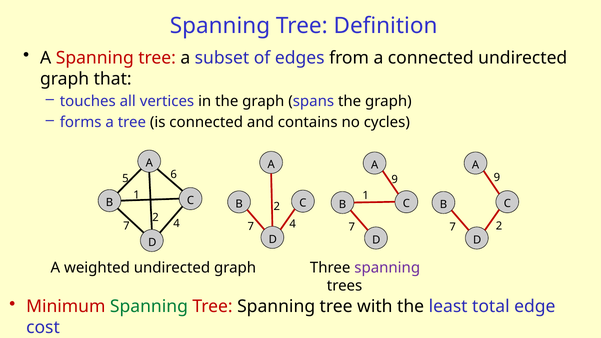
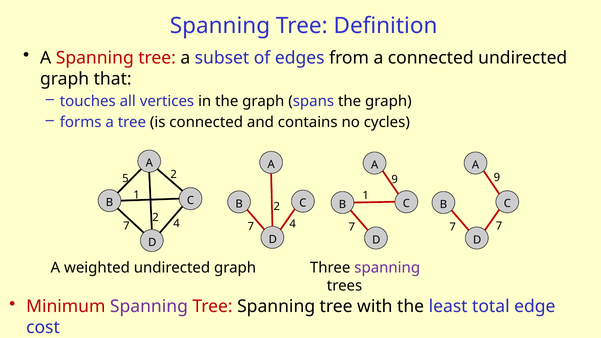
5 6: 6 -> 2 (174, 175)
7 2: 2 -> 7 (499, 226)
Spanning colour: green -> purple (149, 307)
